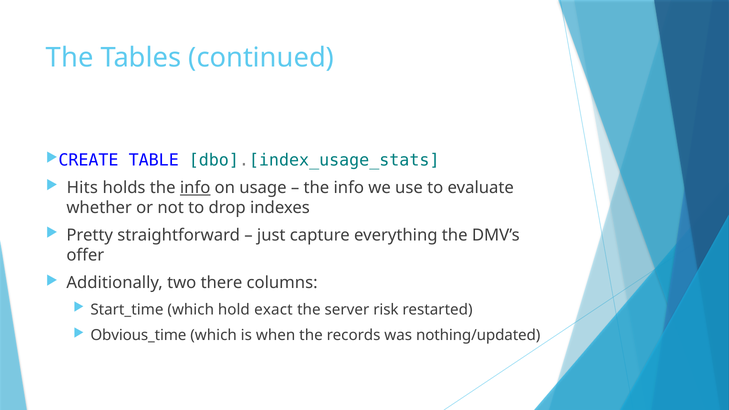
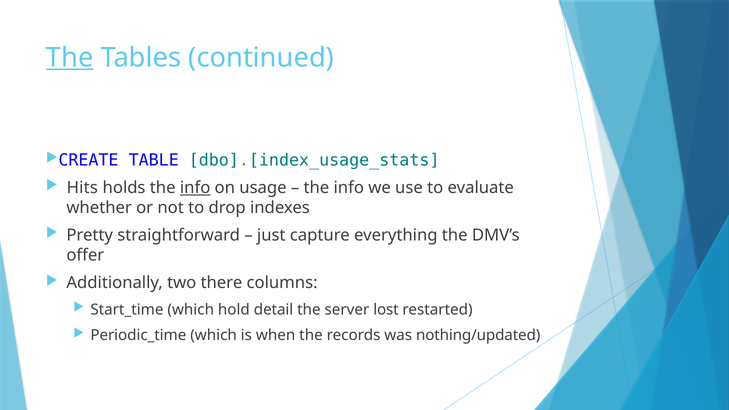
The underline: none -> present (70, 57)
exact: exact -> detail (274, 310)
risk: risk -> lost (386, 310)
Obvious_time: Obvious_time -> Periodic_time (138, 335)
